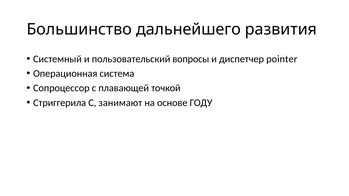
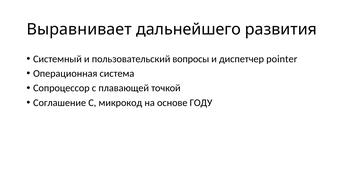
Большинство: Большинство -> Выравнивает (79, 29)
Стриггерила: Стриггерила -> Соглашение (60, 103)
занимают: занимают -> микрокод (120, 103)
